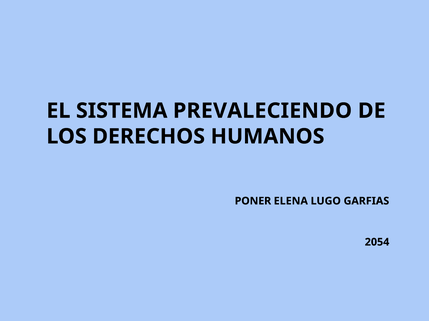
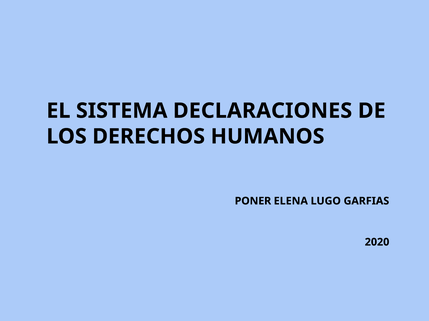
PREVALECIENDO: PREVALECIENDO -> DECLARACIONES (263, 111)
2054: 2054 -> 2020 (377, 243)
